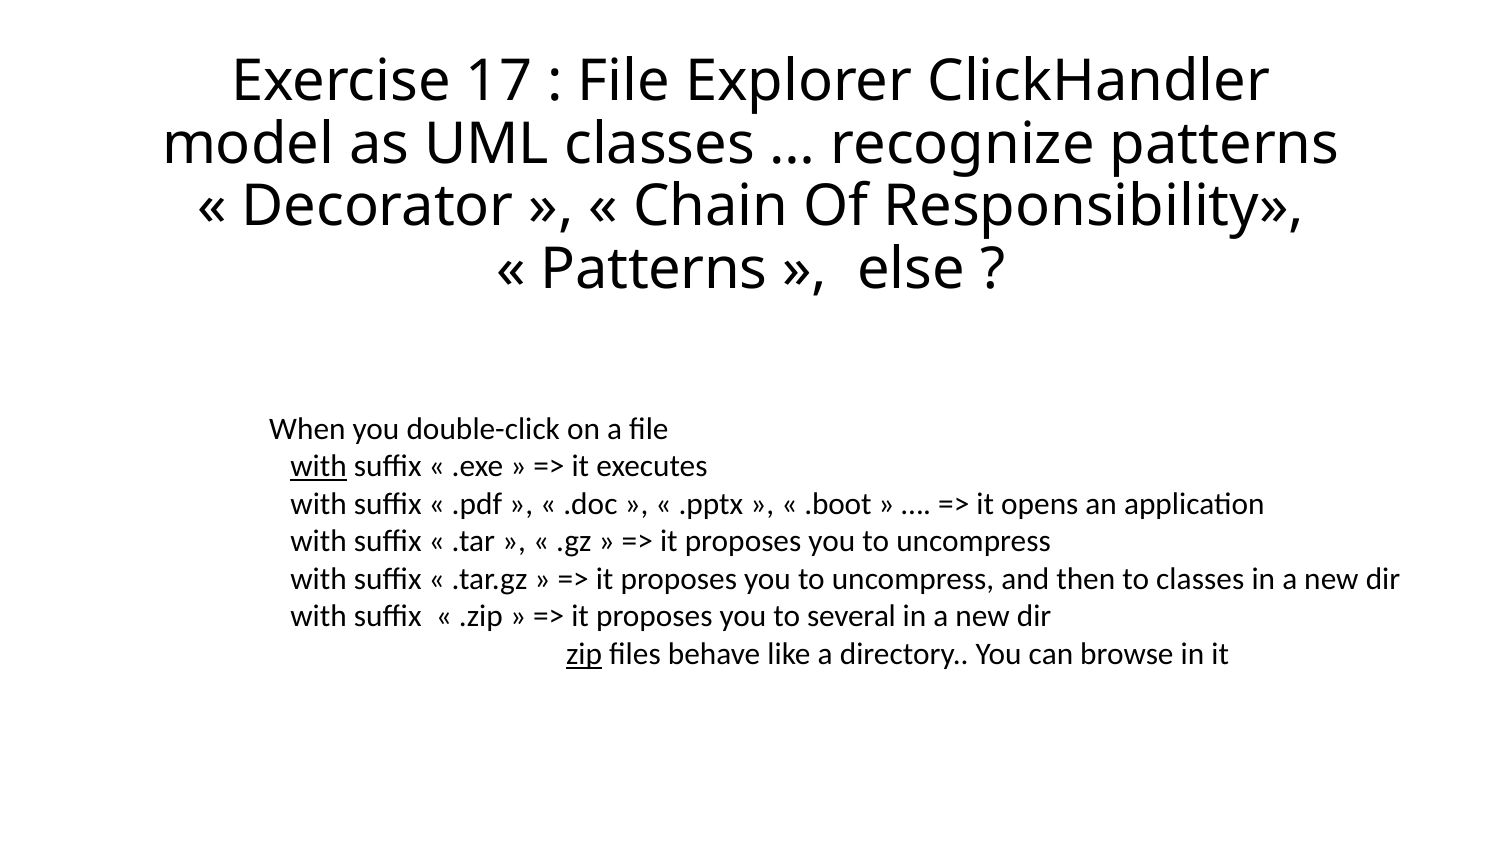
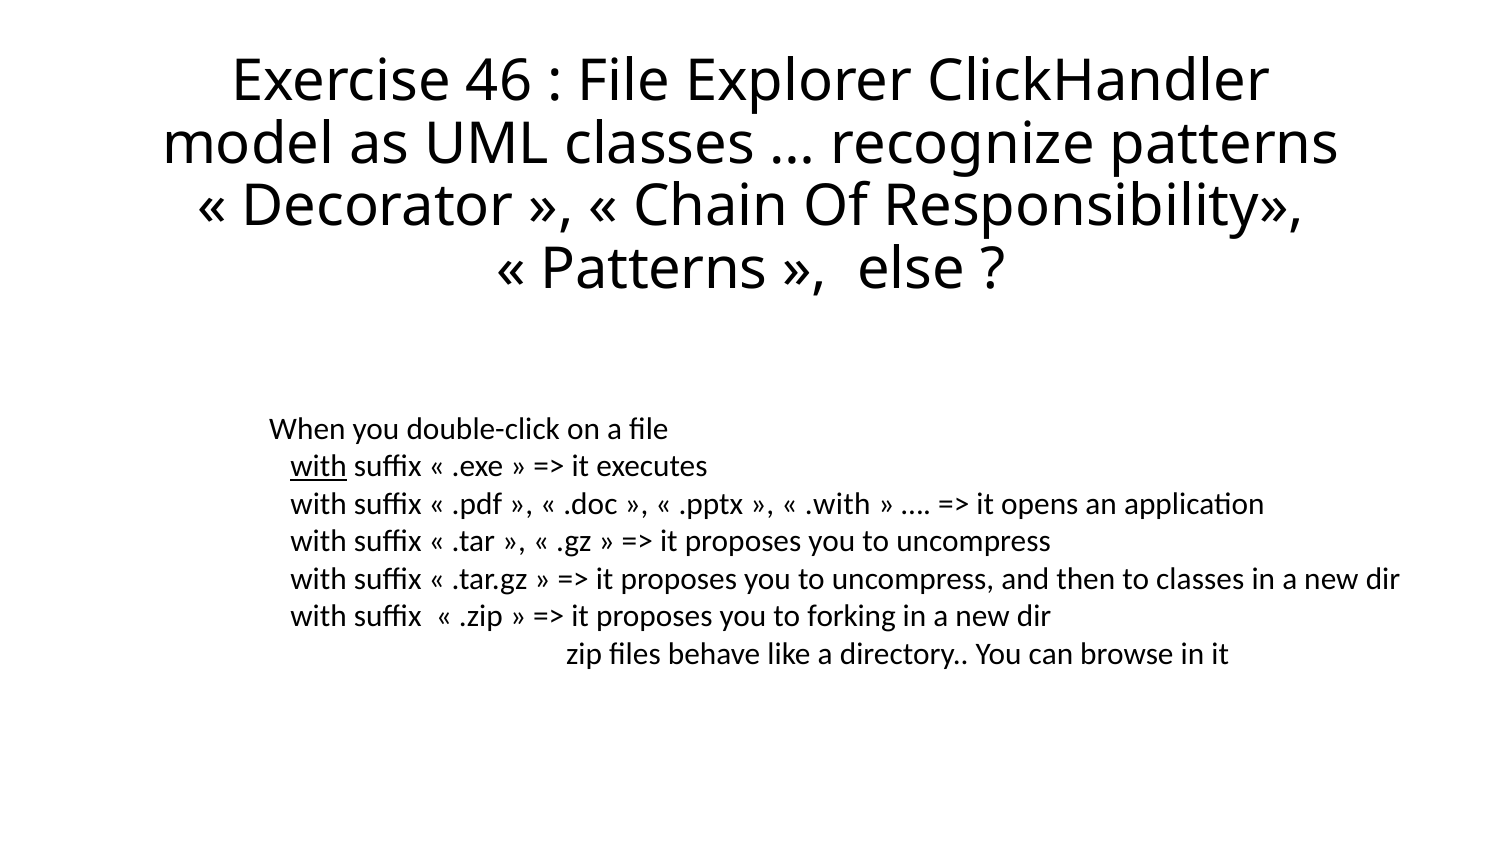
17: 17 -> 46 (499, 81)
.boot: .boot -> .with (838, 504)
several: several -> forking (851, 617)
zip underline: present -> none (584, 654)
